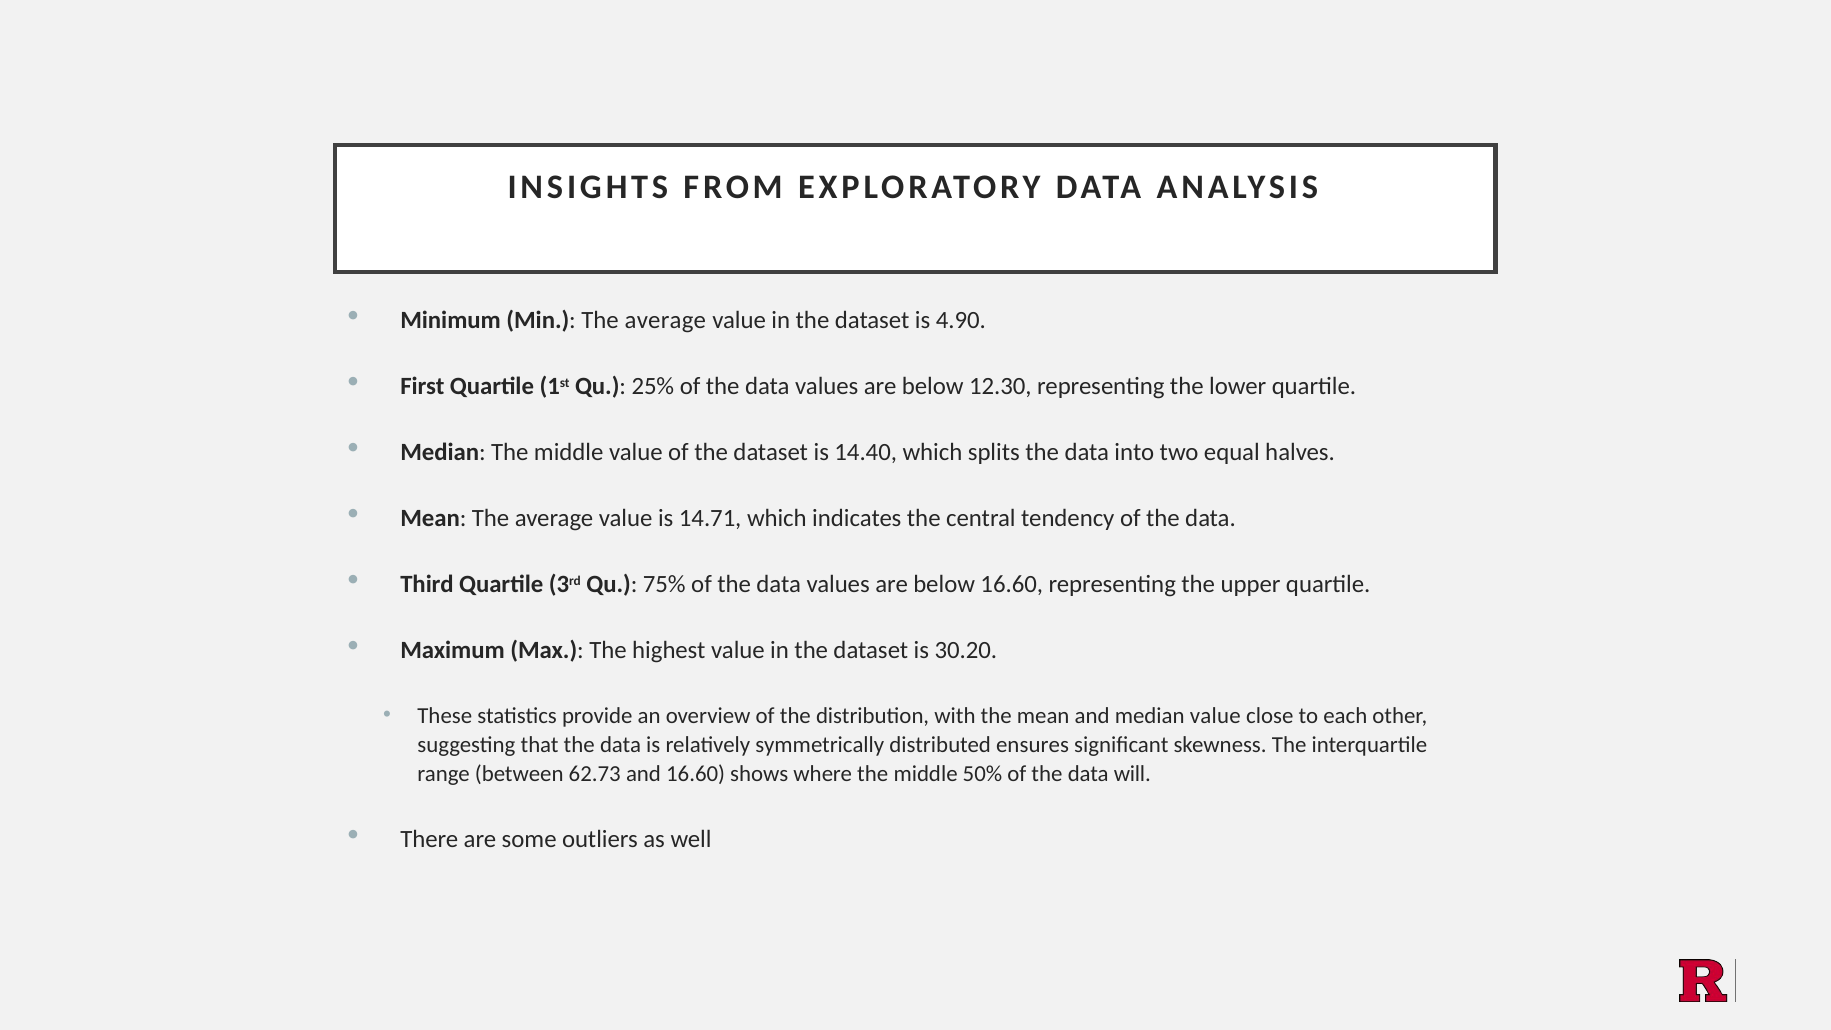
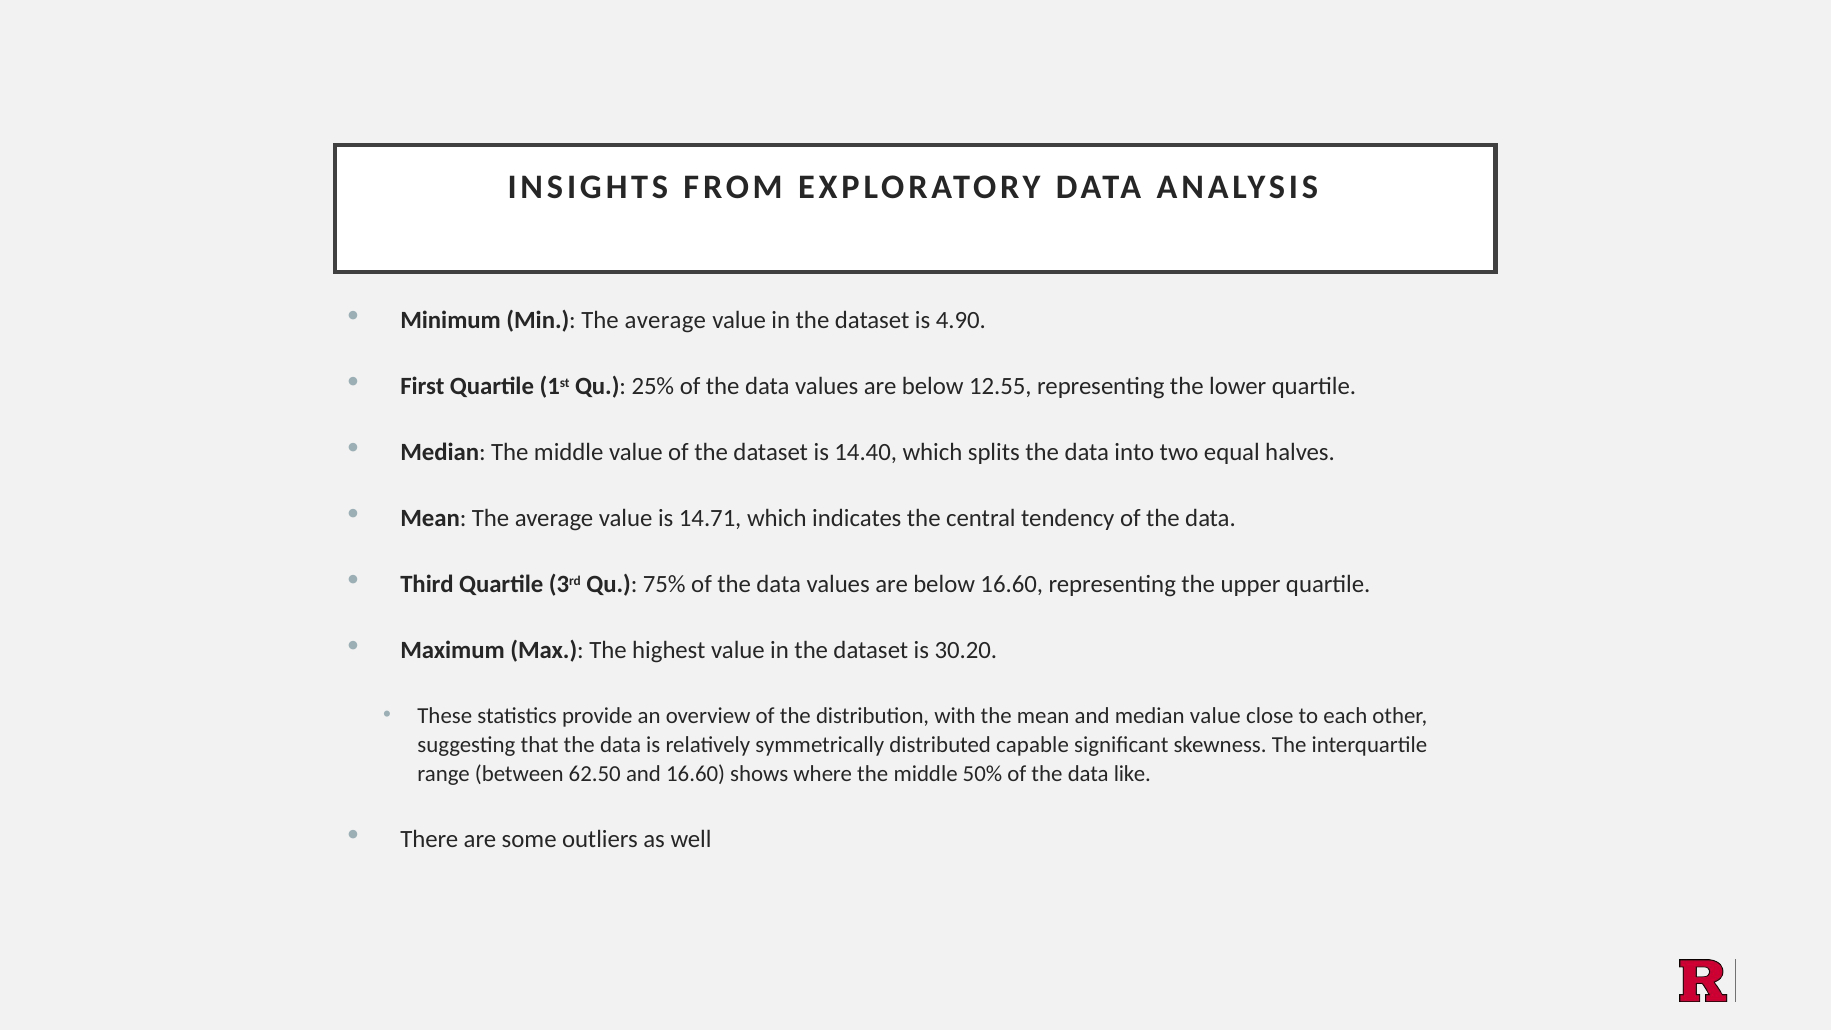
12.30: 12.30 -> 12.55 (1000, 386)
ensures: ensures -> capable (1032, 745)
62.73: 62.73 -> 62.50 (595, 774)
will: will -> like (1132, 774)
